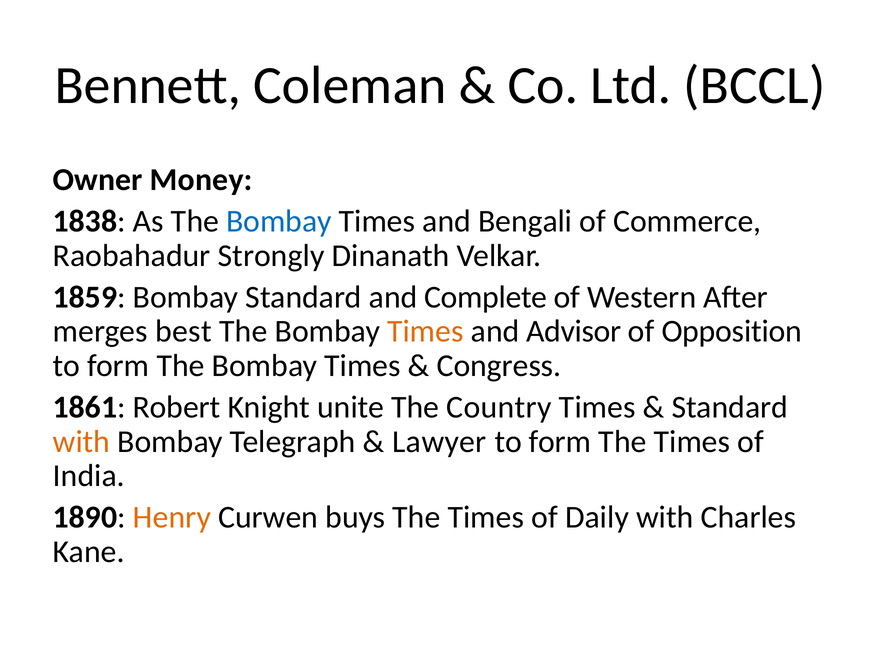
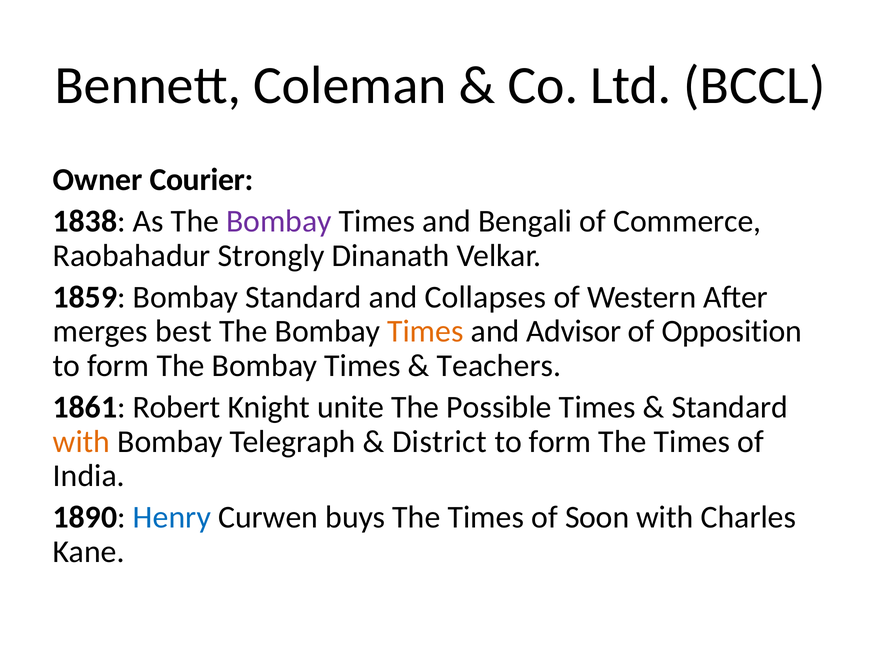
Money: Money -> Courier (201, 180)
Bombay colour: blue -> purple (279, 221)
Complete: Complete -> Collapses (486, 297)
Congress: Congress -> Teachers (499, 366)
Country: Country -> Possible (499, 407)
Lawyer: Lawyer -> District (439, 441)
Henry colour: orange -> blue (172, 517)
Daily: Daily -> Soon (597, 517)
